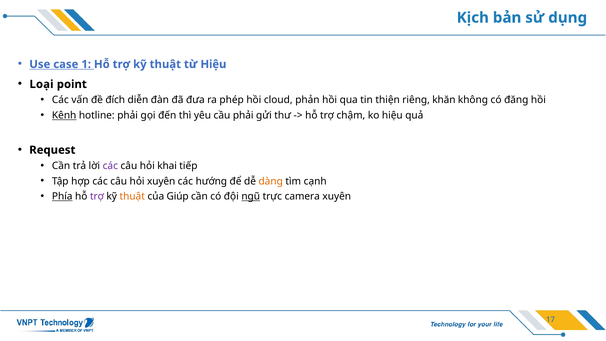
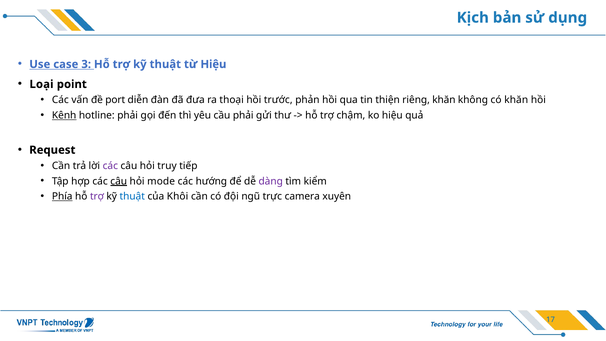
1: 1 -> 3 (86, 64)
đích: đích -> port (115, 100)
phép: phép -> thoại (232, 100)
cloud: cloud -> trước (278, 100)
có đăng: đăng -> khăn (516, 100)
khai: khai -> truy (167, 166)
câu underline: none -> present (119, 181)
hỏi xuyên: xuyên -> mode (161, 181)
dàng colour: orange -> purple (271, 181)
cạnh: cạnh -> kiểm (315, 181)
thuật colour: orange -> blue (132, 196)
Giúp: Giúp -> Khôi (178, 196)
ngũ underline: present -> none (251, 196)
